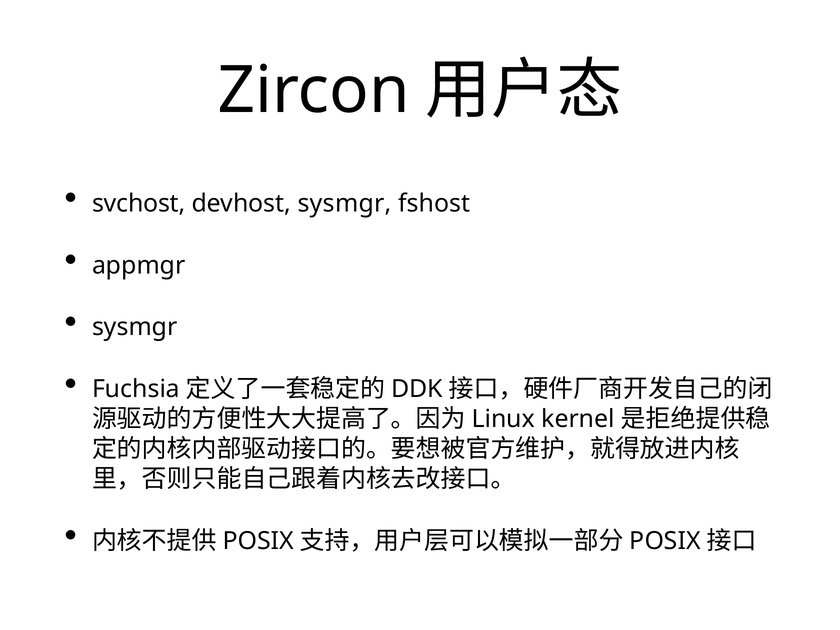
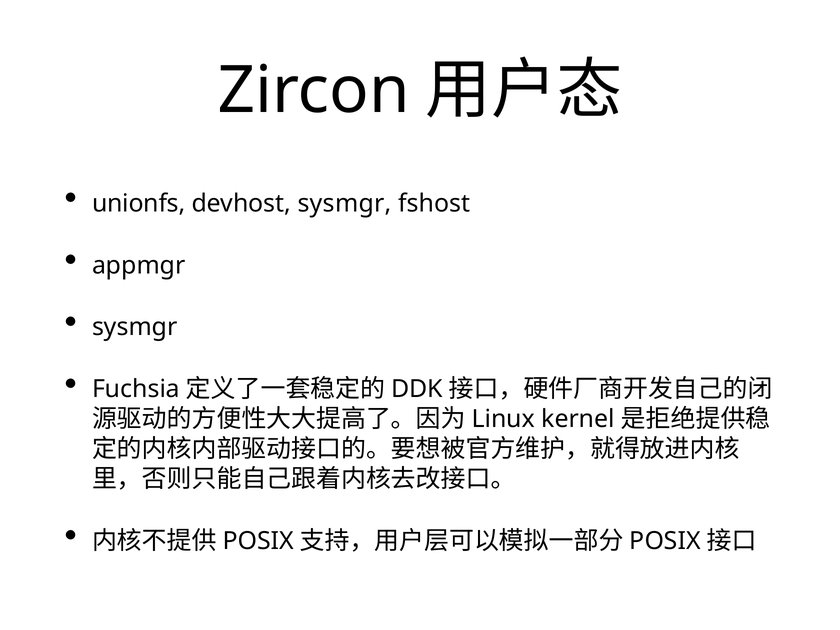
svchost: svchost -> unionfs (139, 203)
